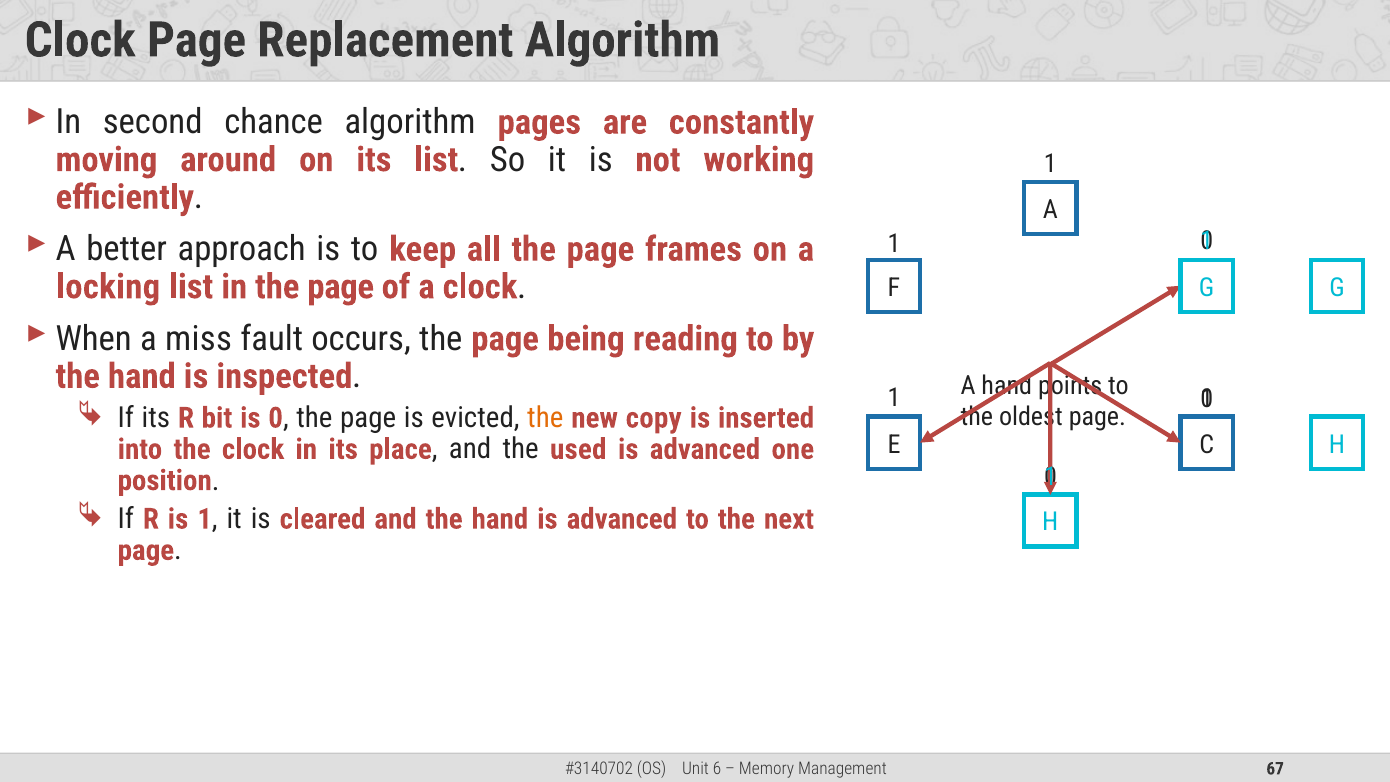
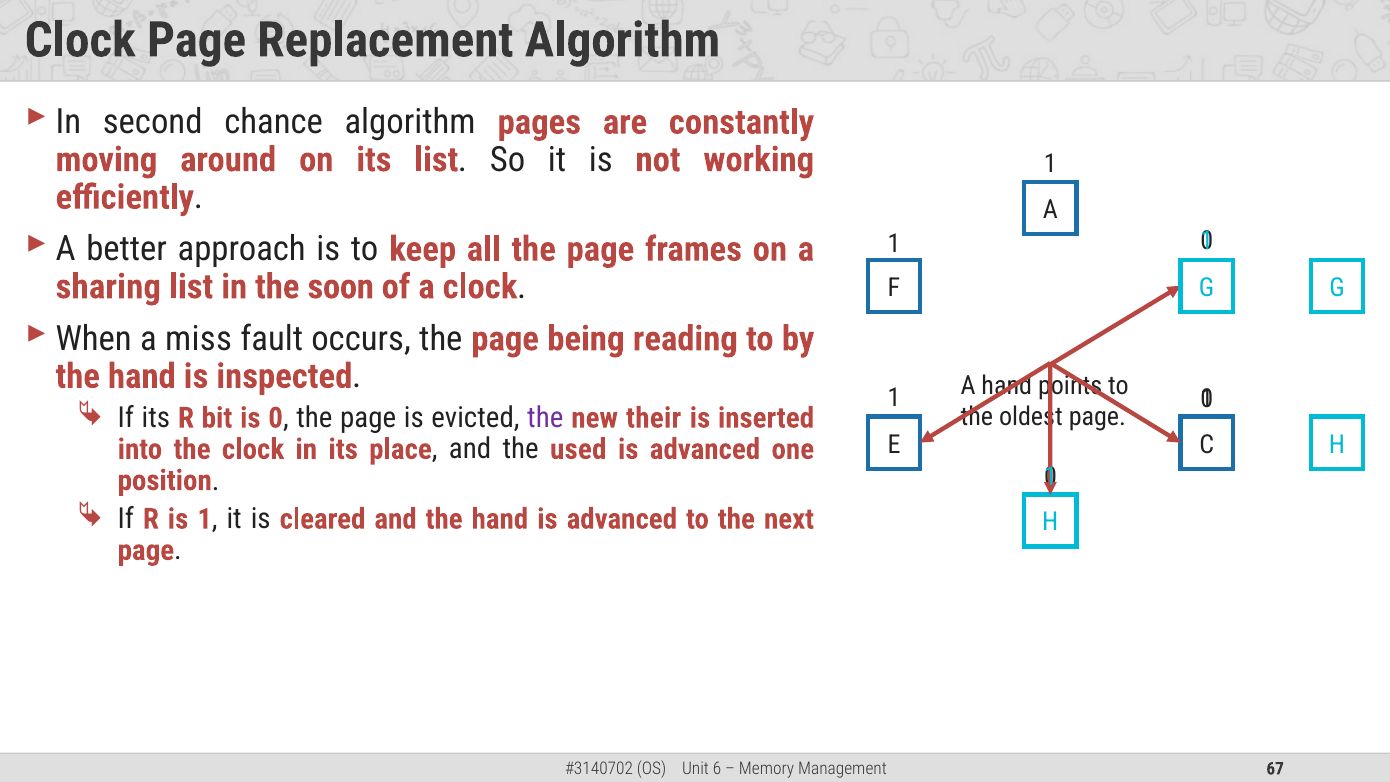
locking: locking -> sharing (108, 287)
in the page: page -> soon (341, 287)
the colour: orange -> purple (545, 418)
copy: copy -> their (654, 418)
